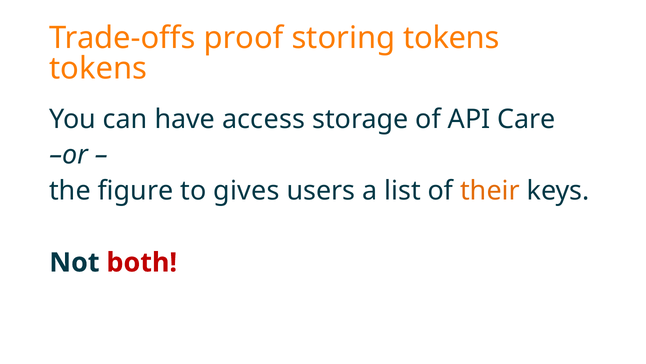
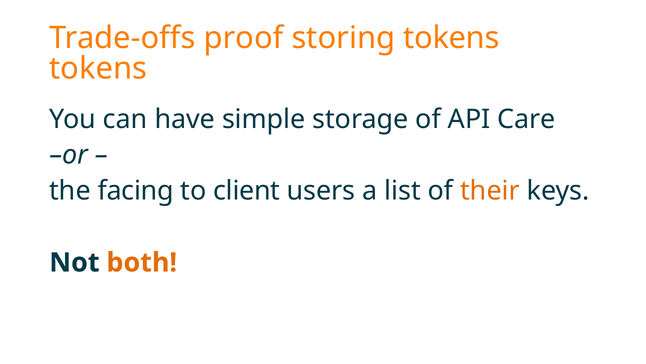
access: access -> simple (264, 119)
figure: figure -> facing (136, 191)
gives: gives -> client (247, 191)
both colour: red -> orange (142, 262)
